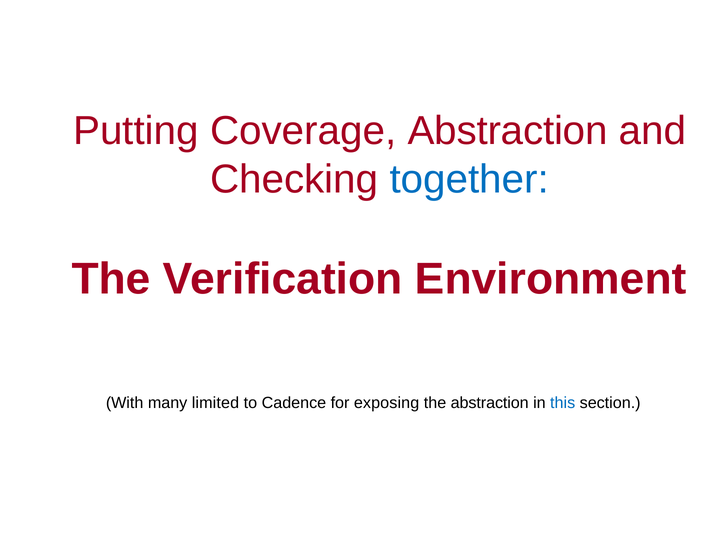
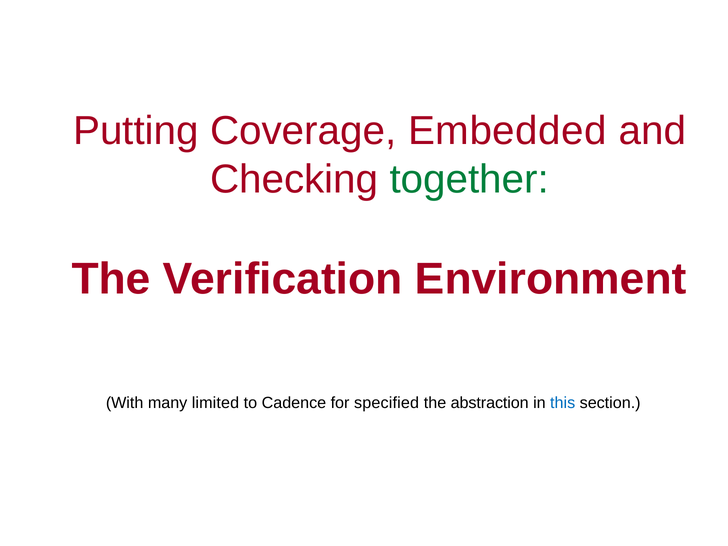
Coverage Abstraction: Abstraction -> Embedded (507, 131)
together colour: blue -> green (469, 179)
exposing: exposing -> specified (387, 403)
